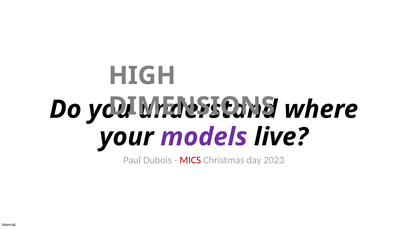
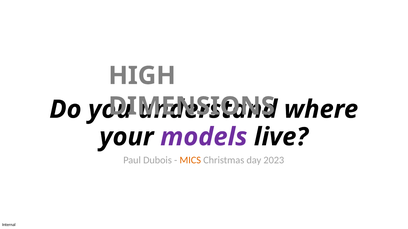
MICS colour: red -> orange (190, 161)
